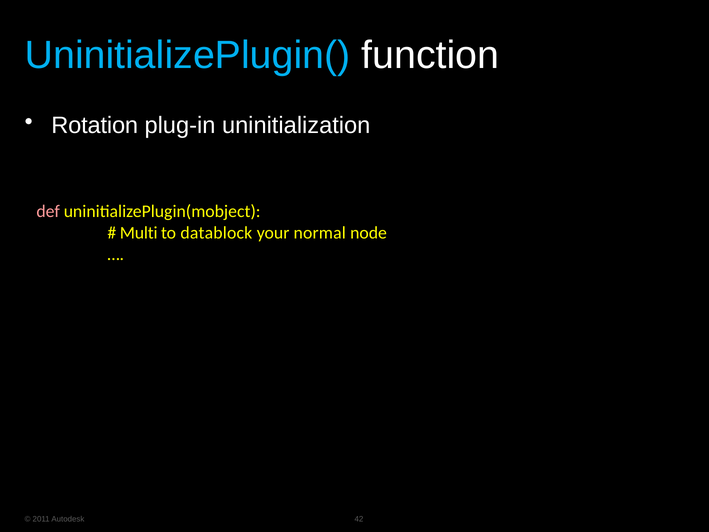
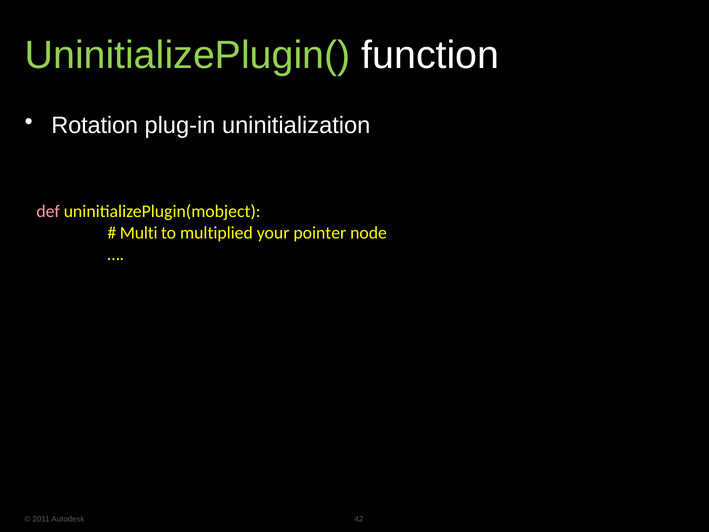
UninitializePlugin( colour: light blue -> light green (188, 55)
datablock: datablock -> multiplied (216, 233)
normal: normal -> pointer (320, 233)
